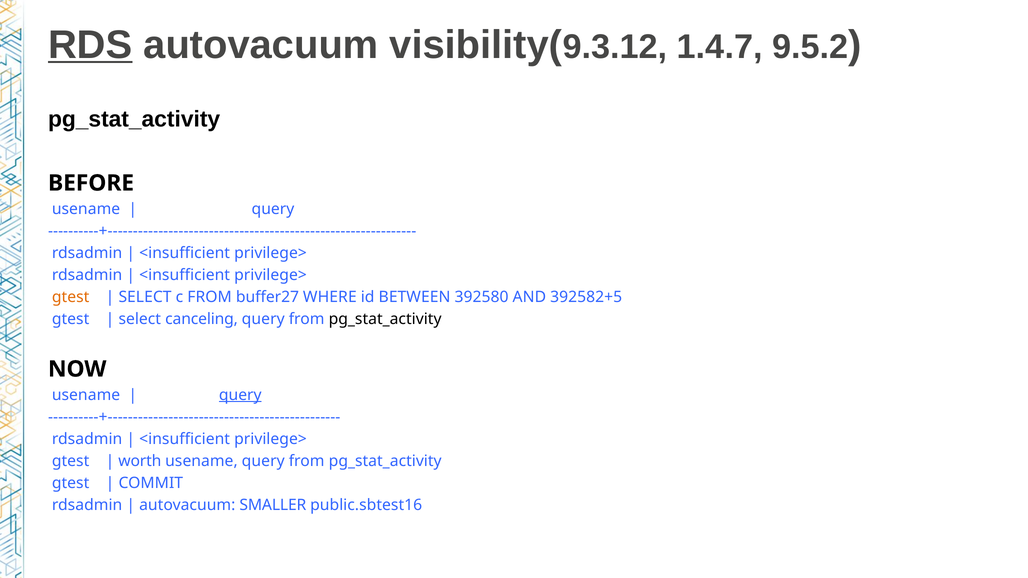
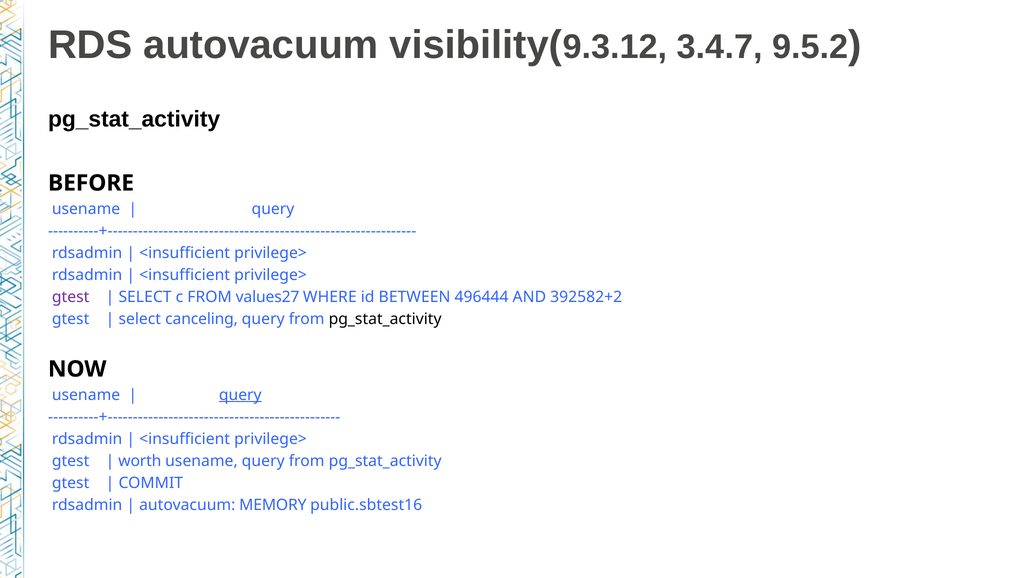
RDS underline: present -> none (90, 45)
1.4.7: 1.4.7 -> 3.4.7 (720, 47)
gtest colour: orange -> purple (71, 297)
buffer27: buffer27 -> values27 (268, 297)
392580: 392580 -> 496444 (482, 297)
392582+5: 392582+5 -> 392582+2 (586, 297)
SMALLER: SMALLER -> MEMORY (273, 505)
